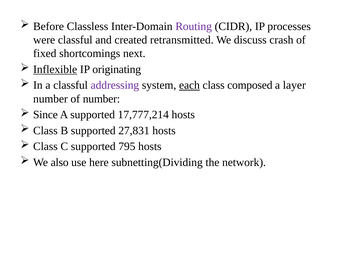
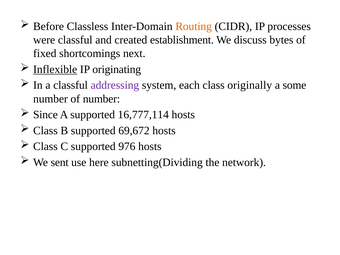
Routing colour: purple -> orange (194, 26)
retransmitted: retransmitted -> establishment (182, 40)
crash: crash -> bytes (281, 40)
each underline: present -> none (189, 85)
composed: composed -> originally (250, 85)
layer: layer -> some (294, 85)
17,777,214: 17,777,214 -> 16,777,114 (143, 115)
27,831: 27,831 -> 69,672 (134, 131)
795: 795 -> 976 (127, 146)
also: also -> sent (60, 162)
